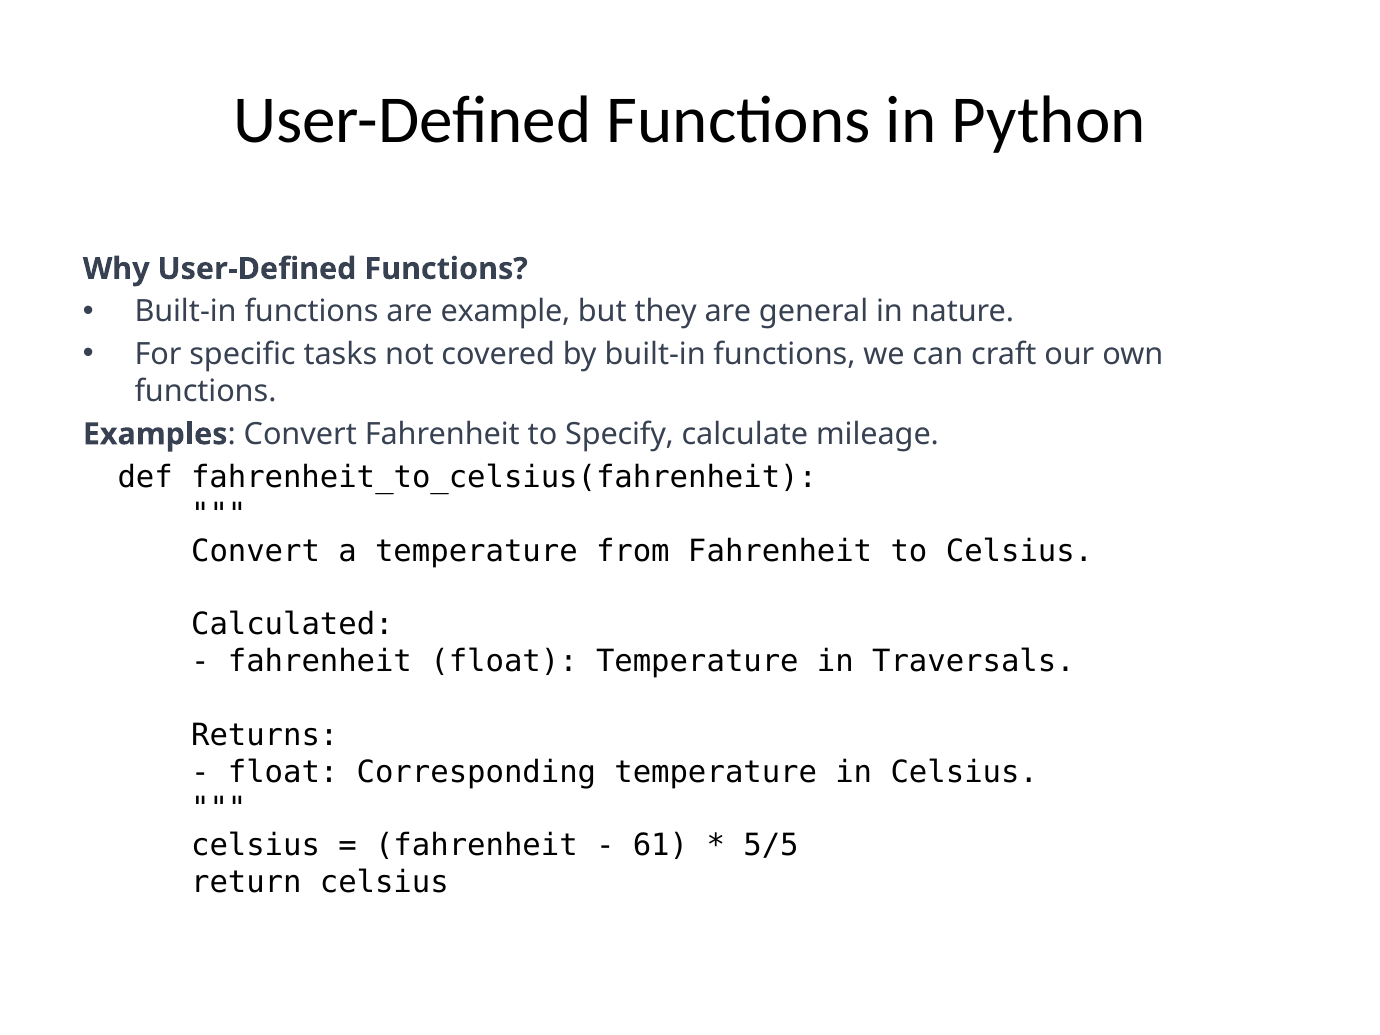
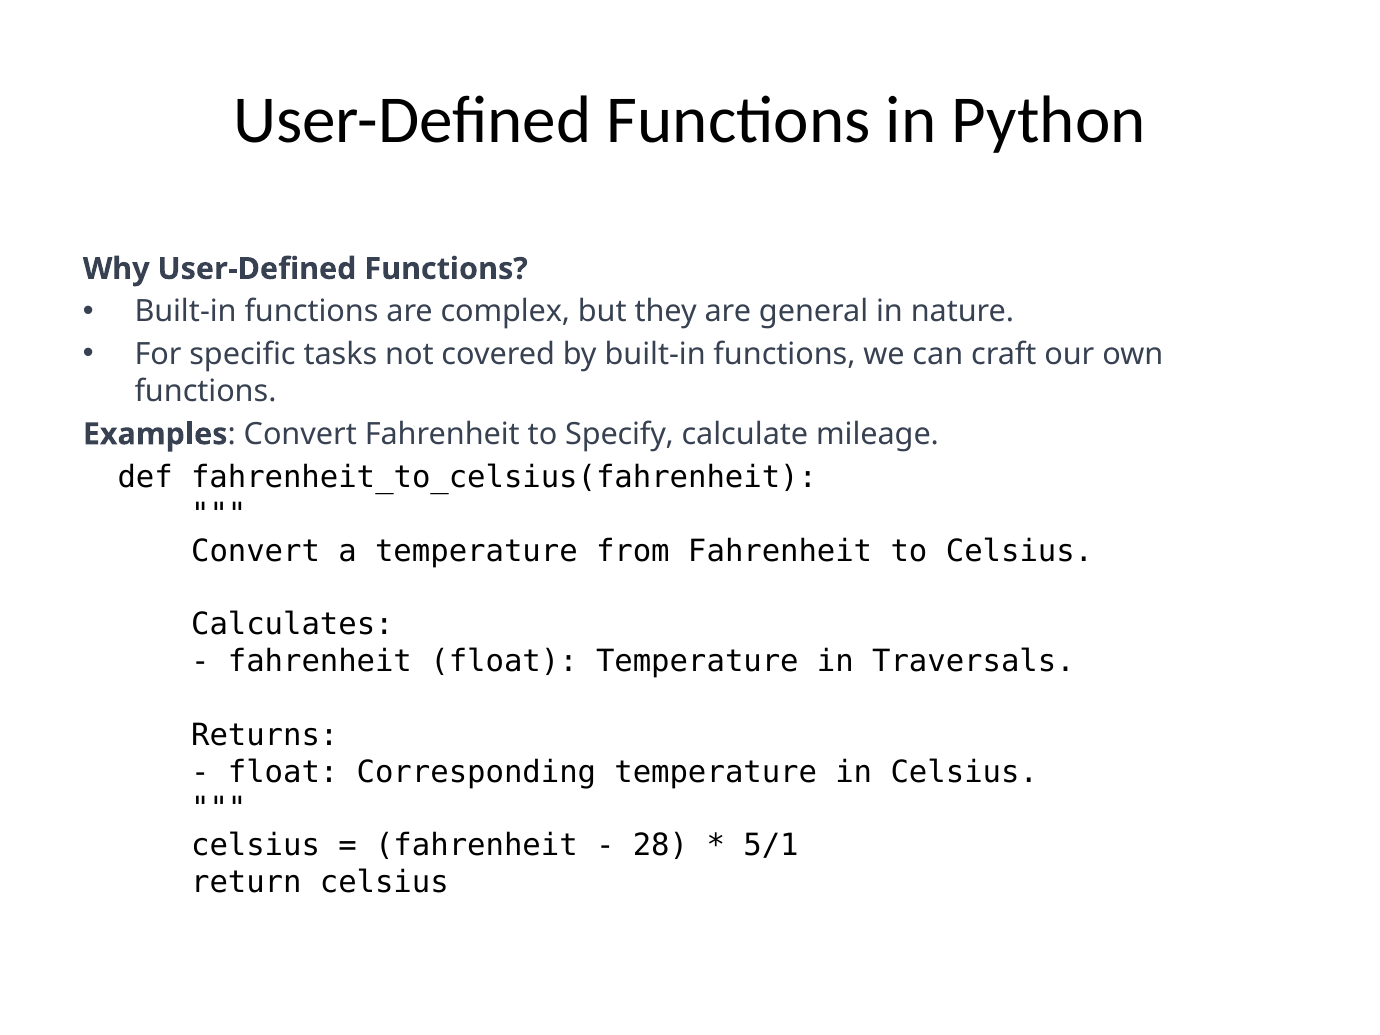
example: example -> complex (505, 312)
Calculated: Calculated -> Calculates (292, 625)
61: 61 -> 28 (660, 845)
5/5: 5/5 -> 5/1 (771, 845)
